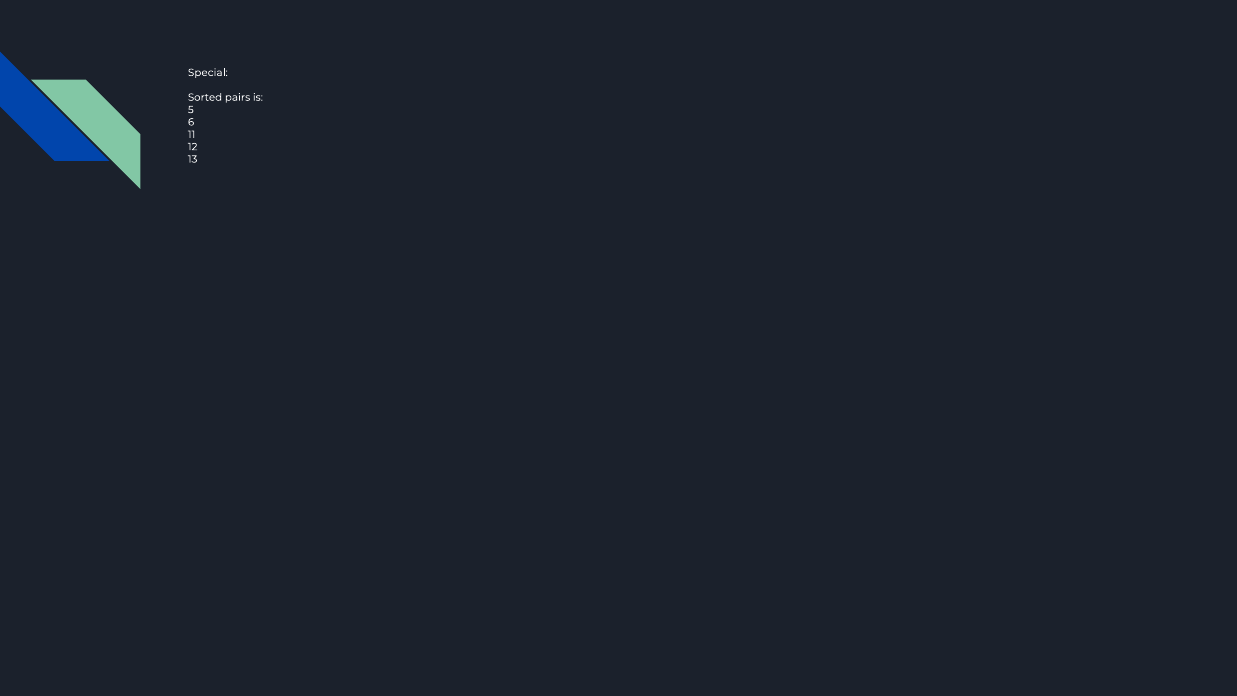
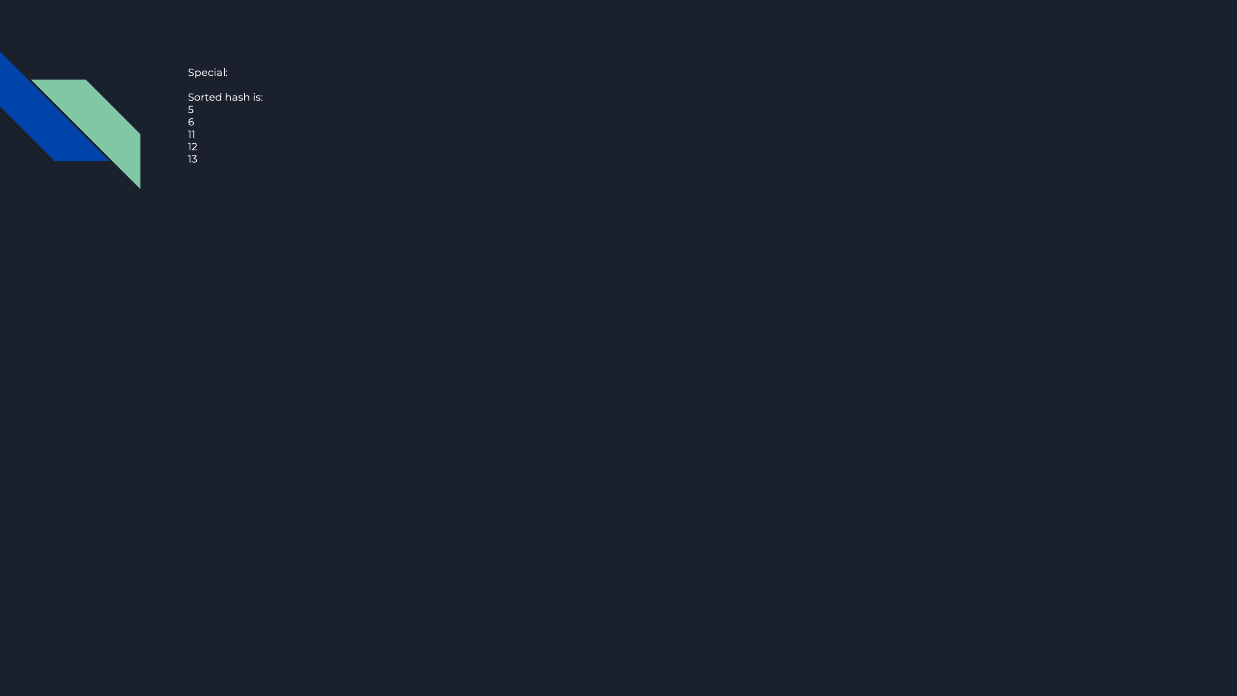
pairs: pairs -> hash (237, 97)
